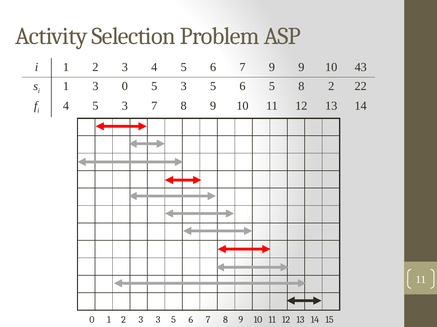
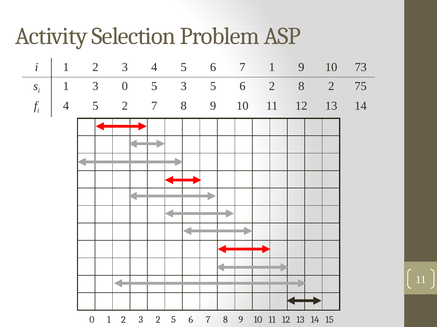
7 9: 9 -> 1 (272, 67)
43: 43 -> 73 (361, 67)
6 5: 5 -> 2 (272, 86)
22: 22 -> 75 (361, 86)
4 5 3: 3 -> 2 (125, 106)
3 3: 3 -> 2 (158, 320)
